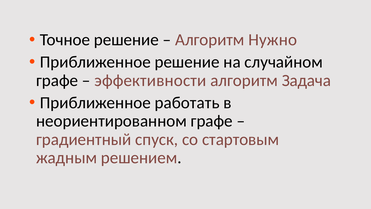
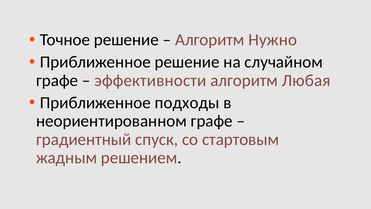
Задача: Задача -> Любая (306, 80)
работать: работать -> подходы (187, 103)
